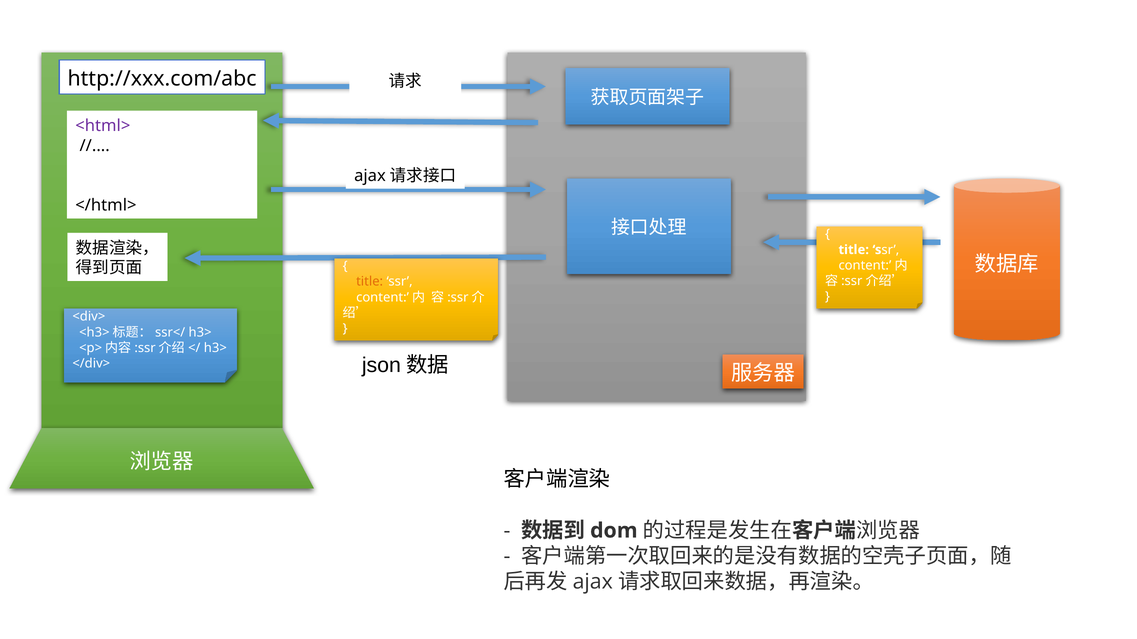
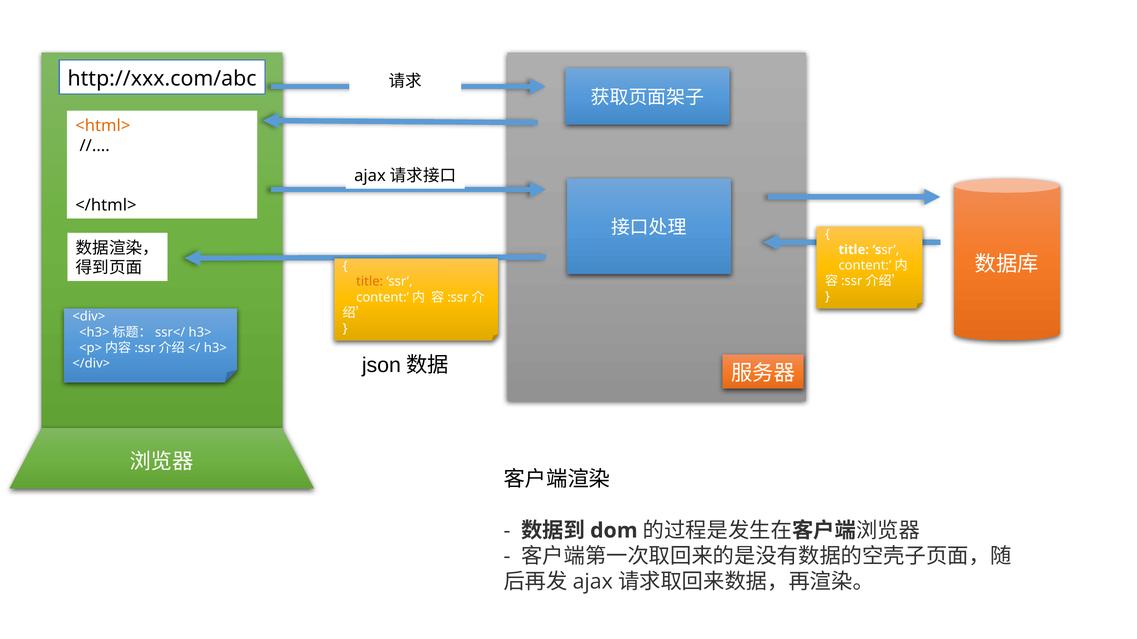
<html> colour: purple -> orange (103, 126)
